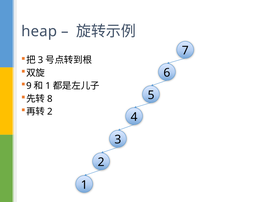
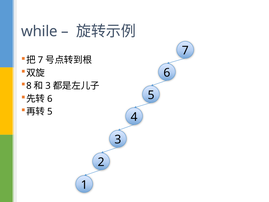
heap: heap -> while (39, 31)
3: 3 -> 7 (40, 60)
9: 9 -> 8 (29, 86)
1: 1 -> 3 (48, 86)
8: 8 -> 6 (50, 99)
2: 2 -> 5 (50, 112)
